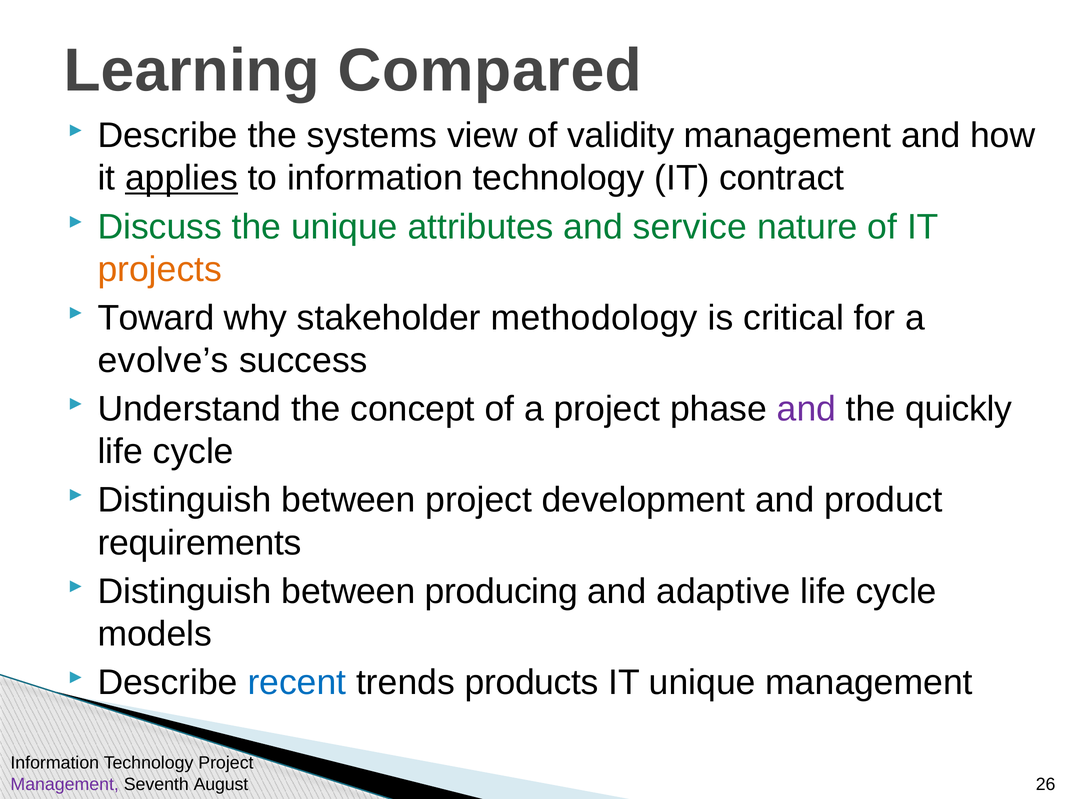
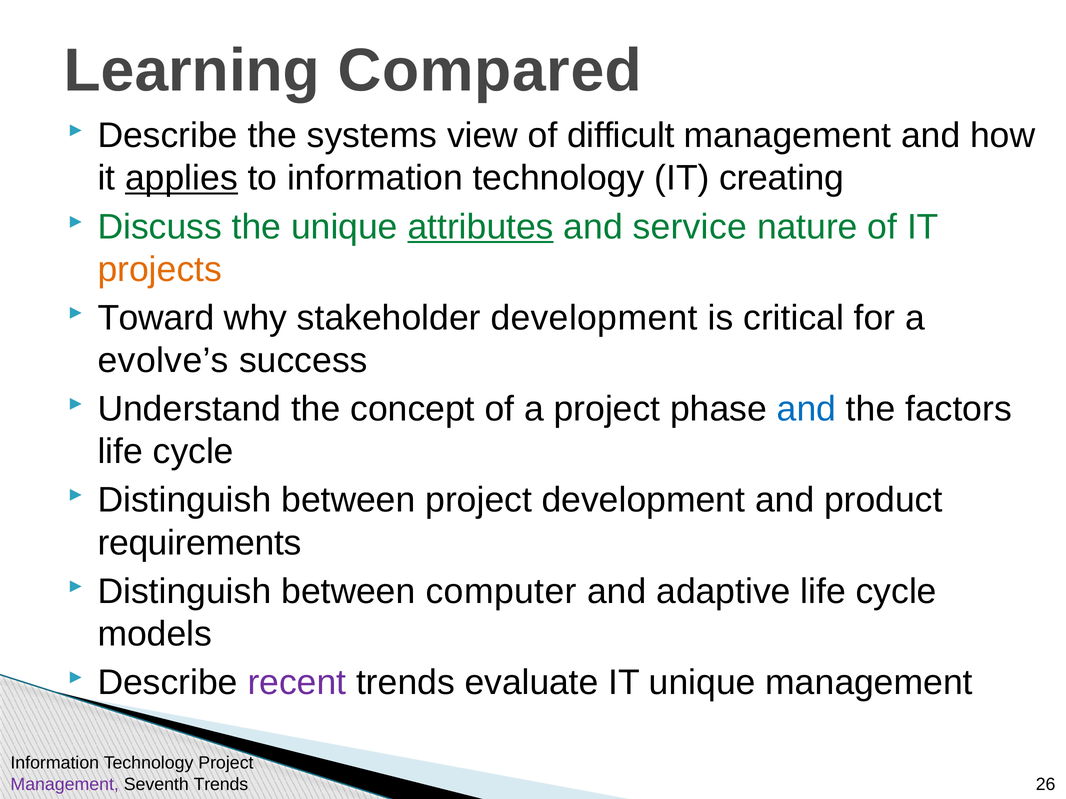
validity: validity -> difficult (621, 136)
contract: contract -> creating (782, 178)
attributes underline: none -> present (481, 227)
stakeholder methodology: methodology -> development (594, 318)
and colour: purple -> blue (806, 409)
quickly: quickly -> factors (958, 409)
producing: producing -> computer (501, 592)
recent colour: blue -> purple (297, 683)
products: products -> evaluate (532, 683)
Seventh August: August -> Trends (221, 785)
